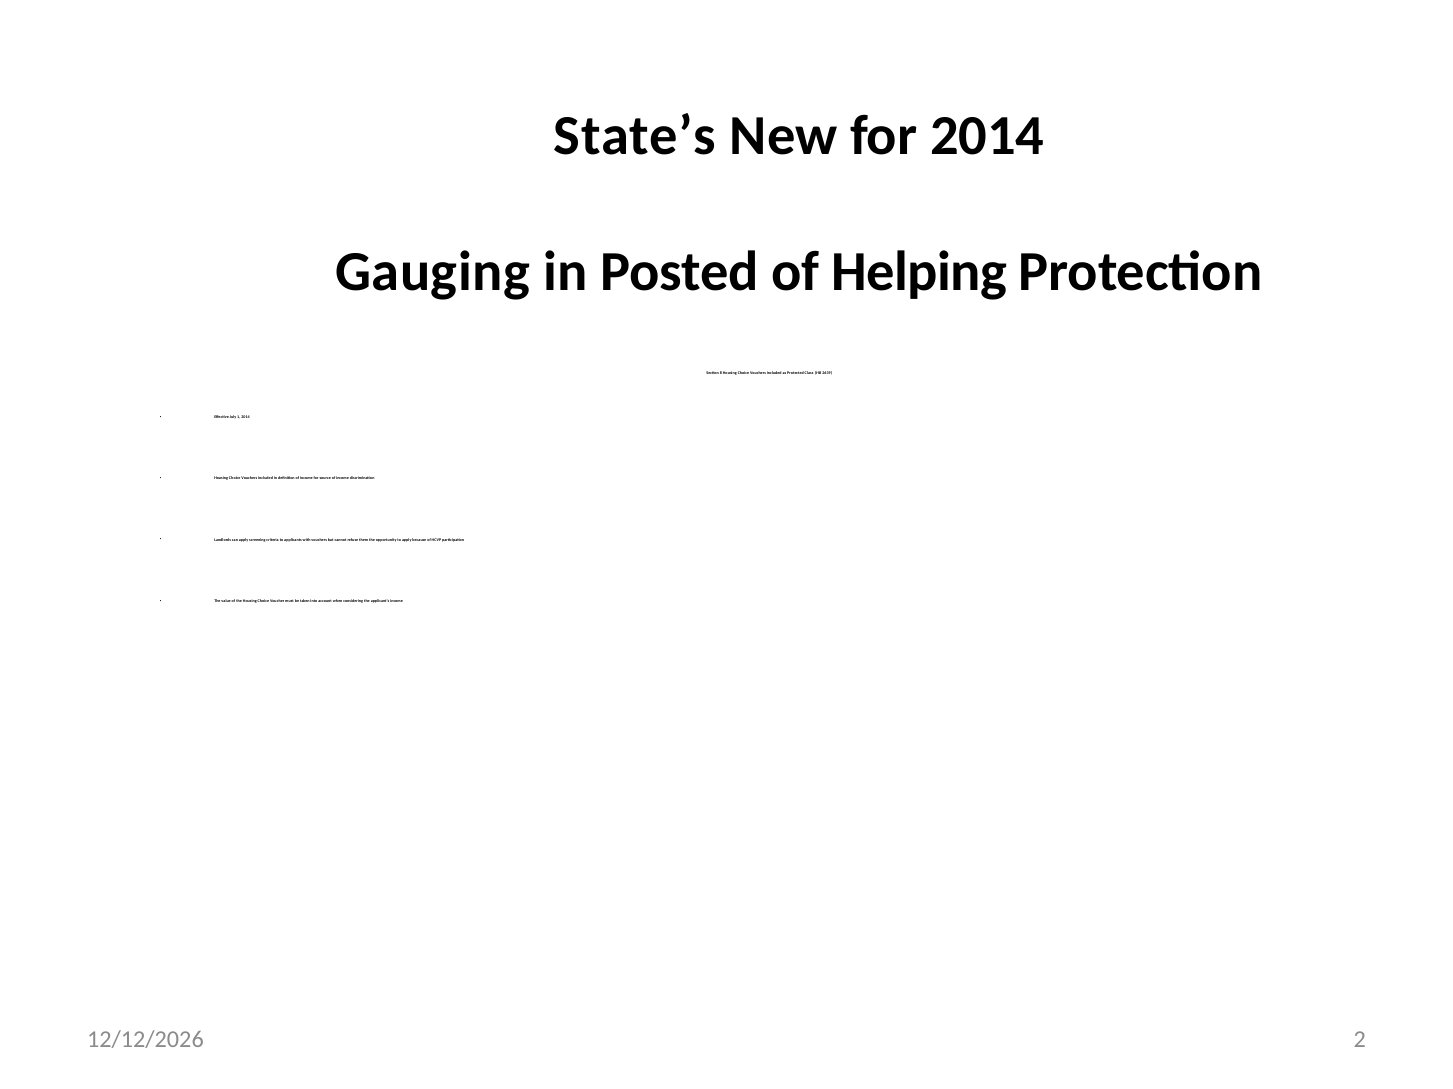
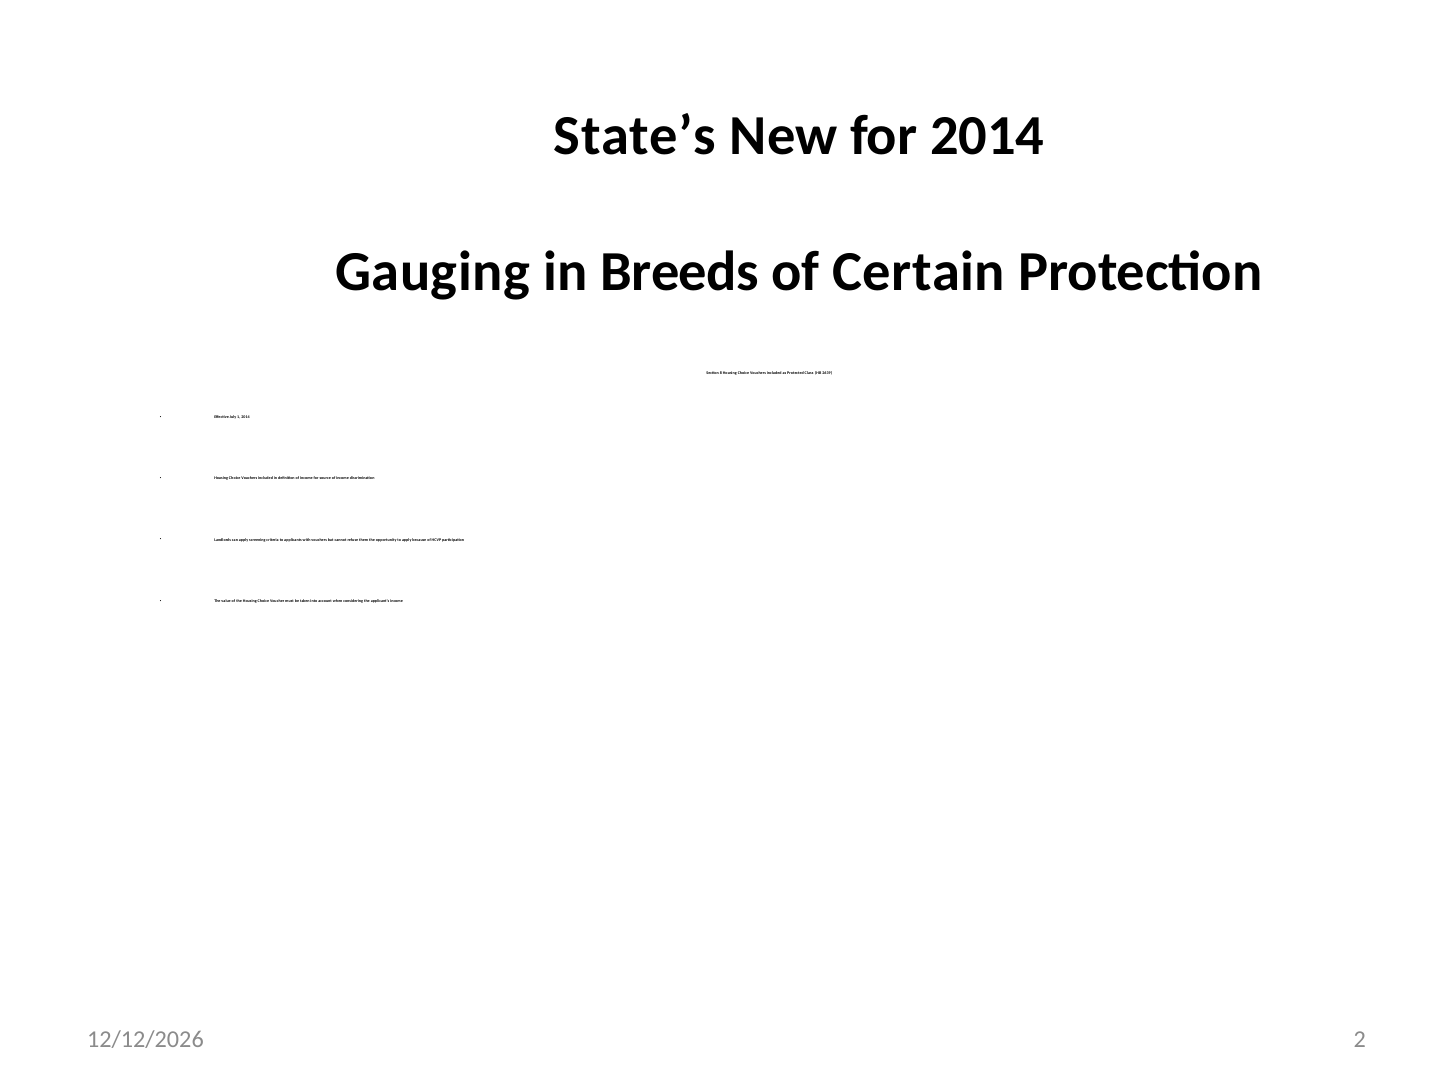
Posted: Posted -> Breeds (680, 272)
Helping: Helping -> Certain (919, 272)
